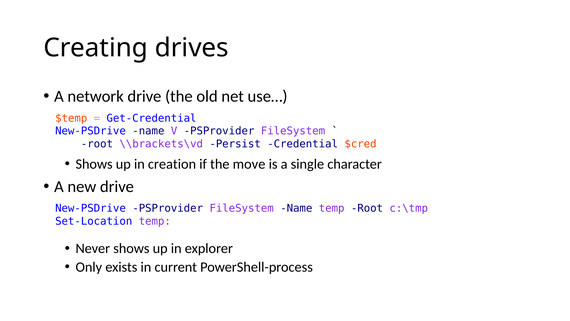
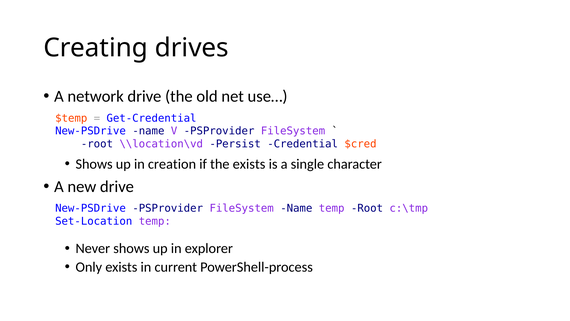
\\brackets\vd: \\brackets\vd -> \\location\vd (161, 144)
the move: move -> exists (249, 164)
